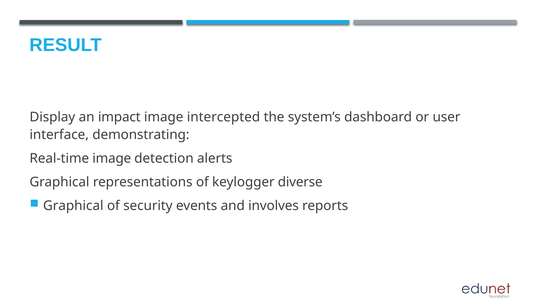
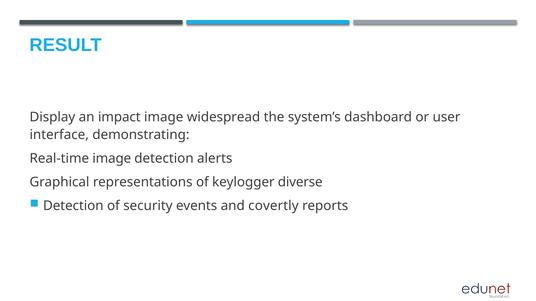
intercepted: intercepted -> widespread (224, 117)
Graphical: Graphical -> Detection (73, 206)
involves: involves -> covertly (273, 206)
